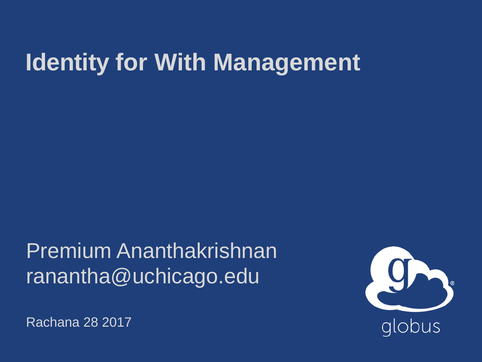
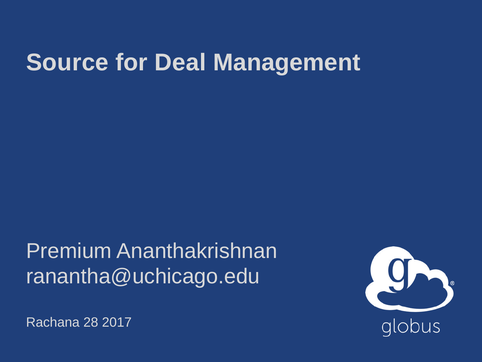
Identity: Identity -> Source (67, 63)
With: With -> Deal (180, 63)
